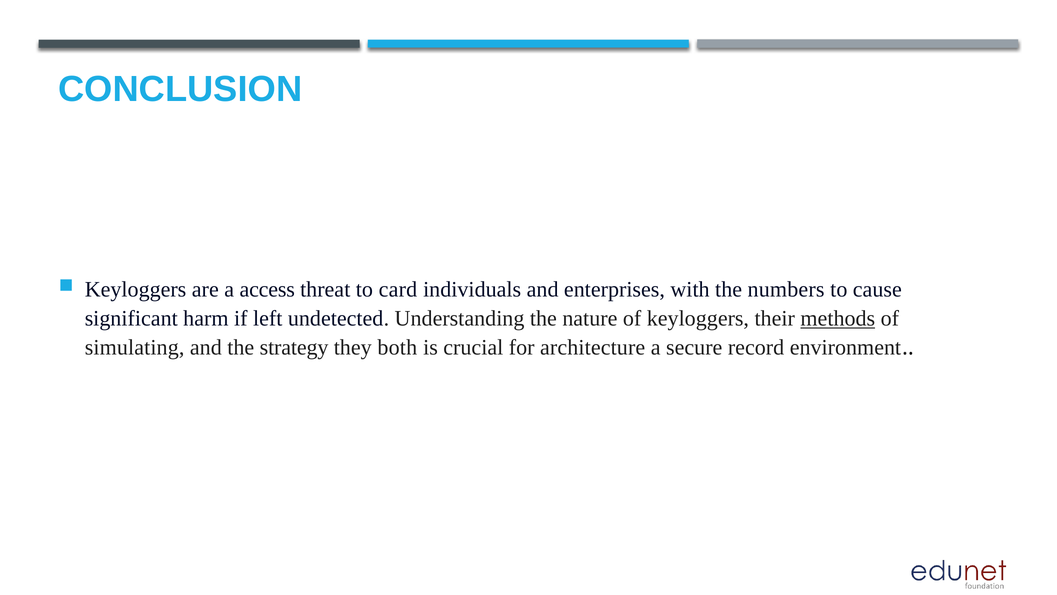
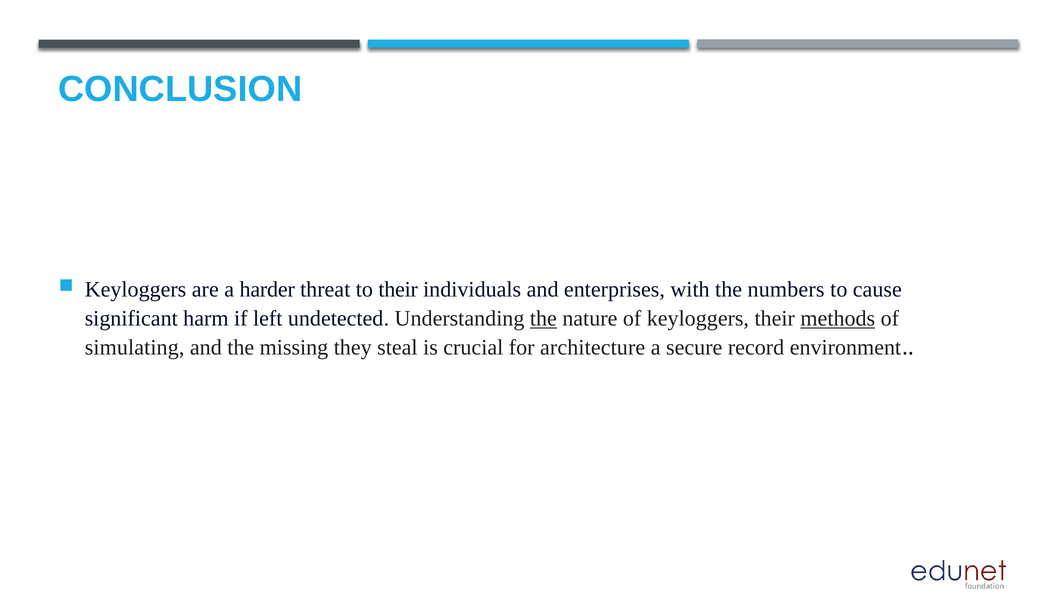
access: access -> harder (267, 289)
to card: card -> their (398, 289)
the underline: none -> present (543, 318)
strategy: strategy -> missing (294, 347)
both: both -> steal (397, 347)
